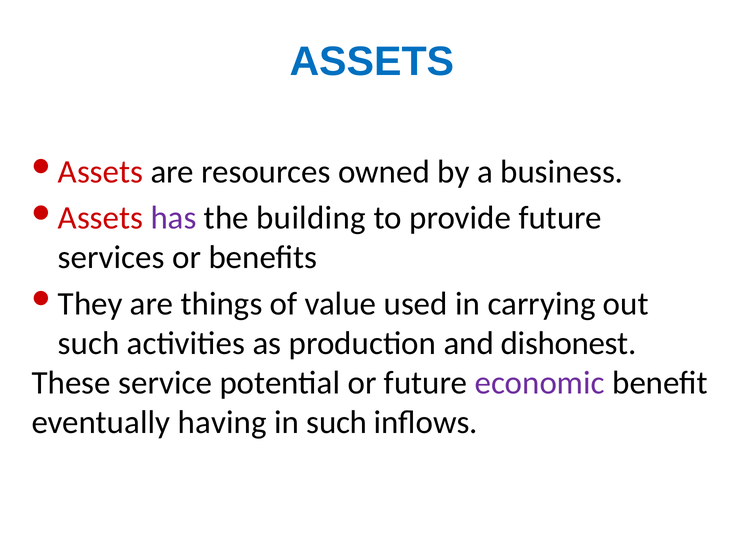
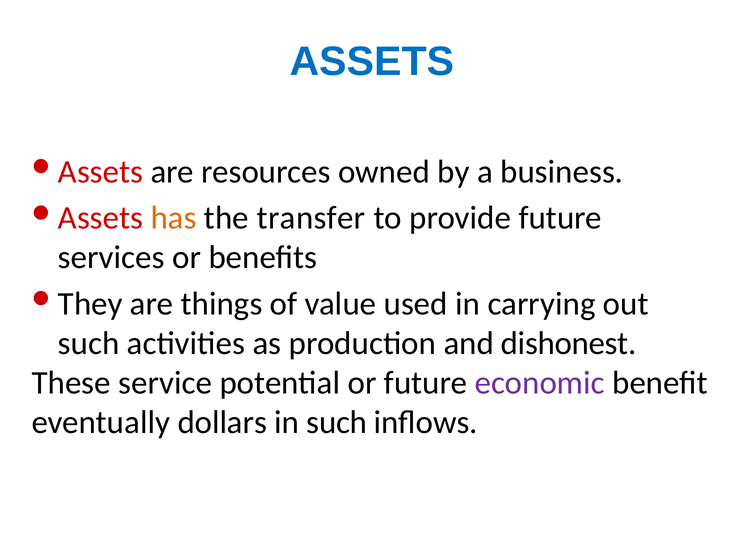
has colour: purple -> orange (174, 218)
building: building -> transfer (311, 218)
having: having -> dollars (222, 423)
